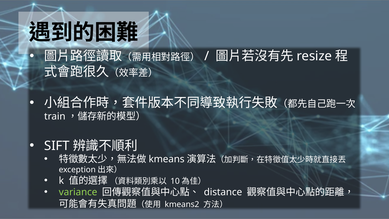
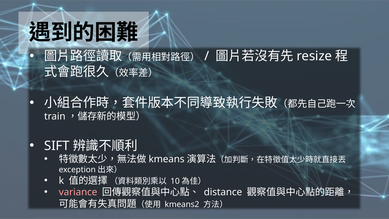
variance colour: light green -> pink (78, 192)
